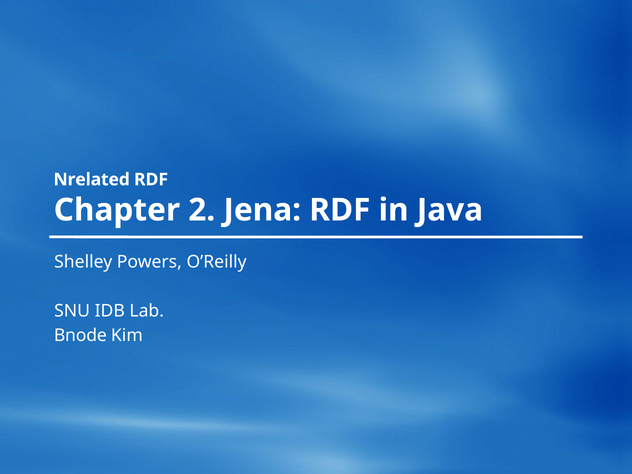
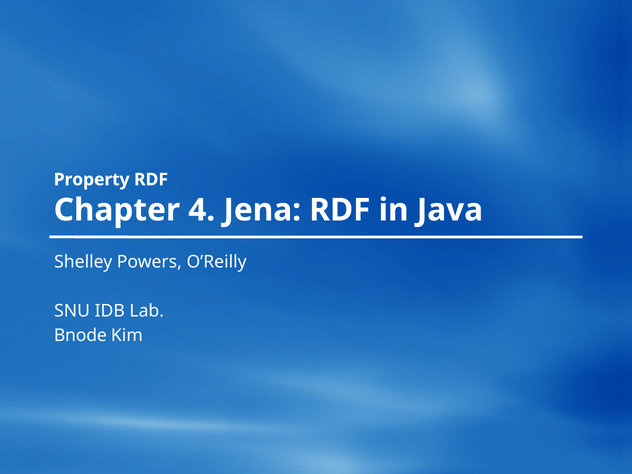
Nrelated: Nrelated -> Property (92, 180)
2: 2 -> 4 (202, 210)
